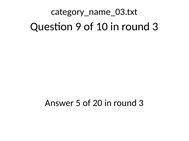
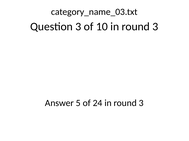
Question 9: 9 -> 3 (78, 27)
20: 20 -> 24 (98, 104)
